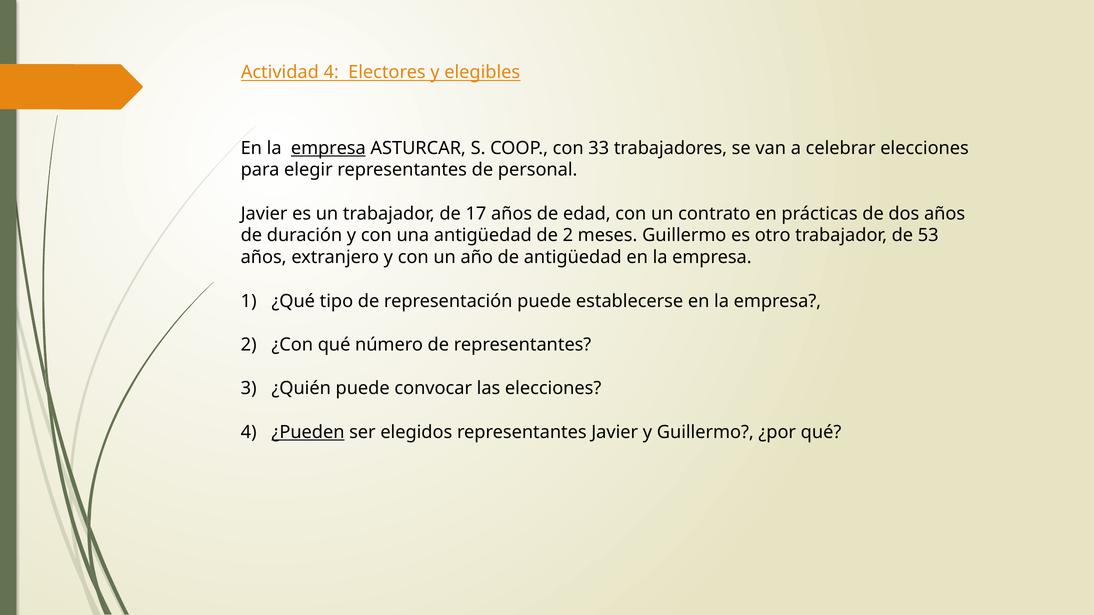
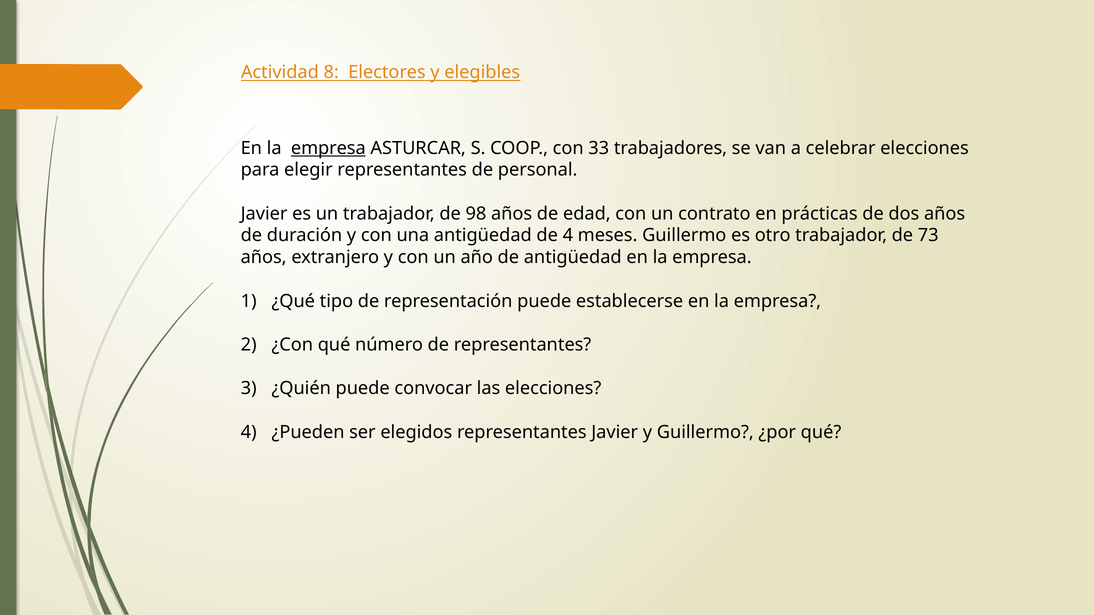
Actividad 4: 4 -> 8 (331, 72)
17: 17 -> 98 (476, 214)
de 2: 2 -> 4 (568, 236)
53: 53 -> 73 (928, 236)
¿Pueden underline: present -> none (308, 432)
